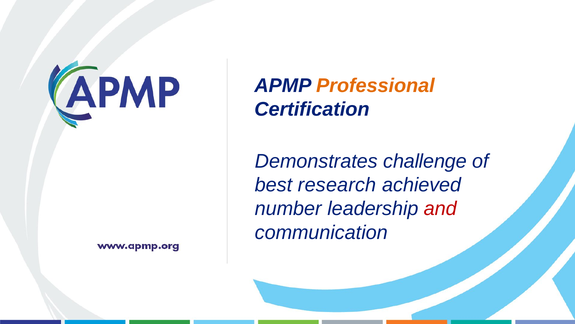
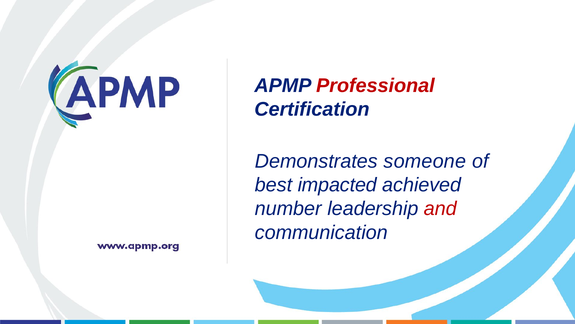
Professional colour: orange -> red (375, 85)
challenge: challenge -> someone (425, 161)
research: research -> impacted (337, 185)
